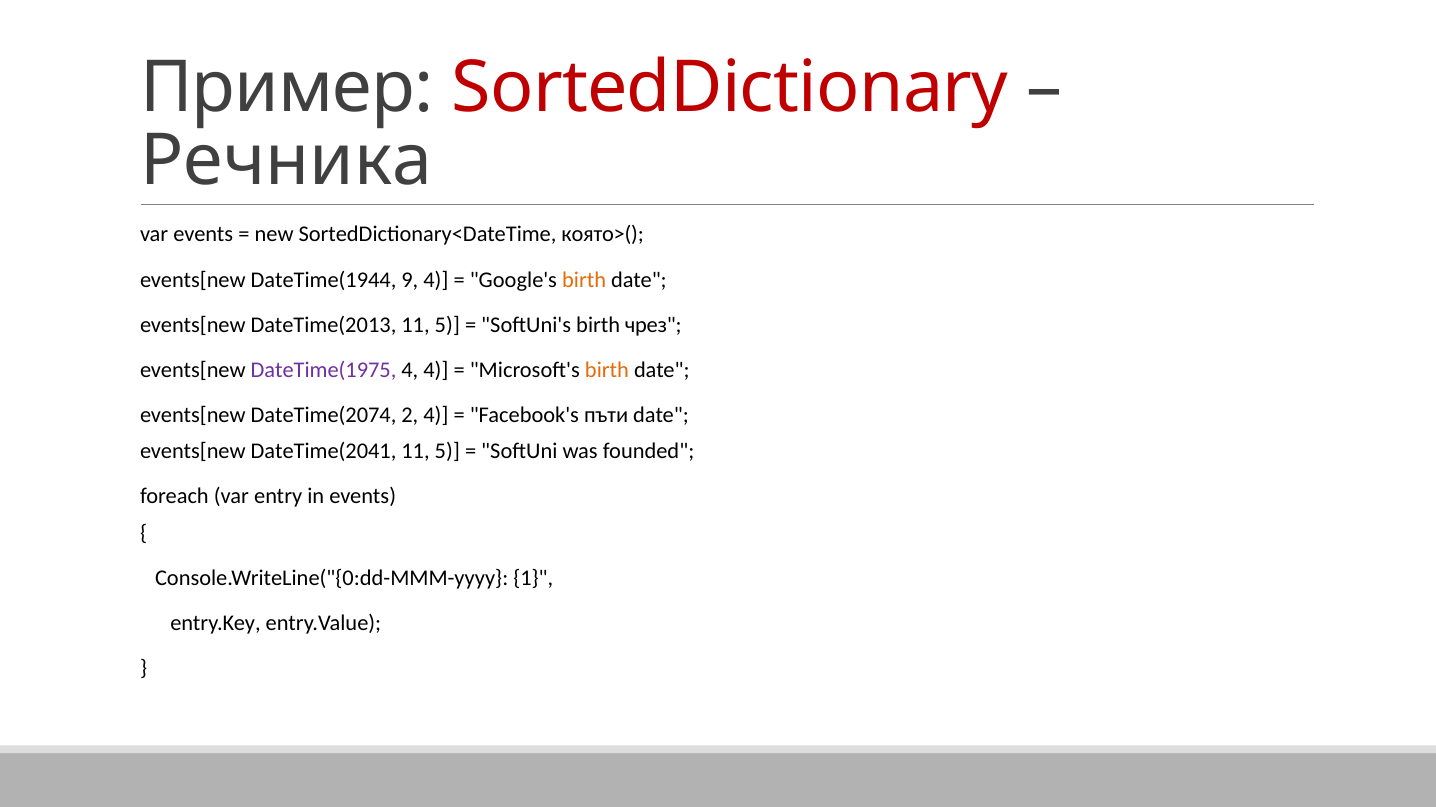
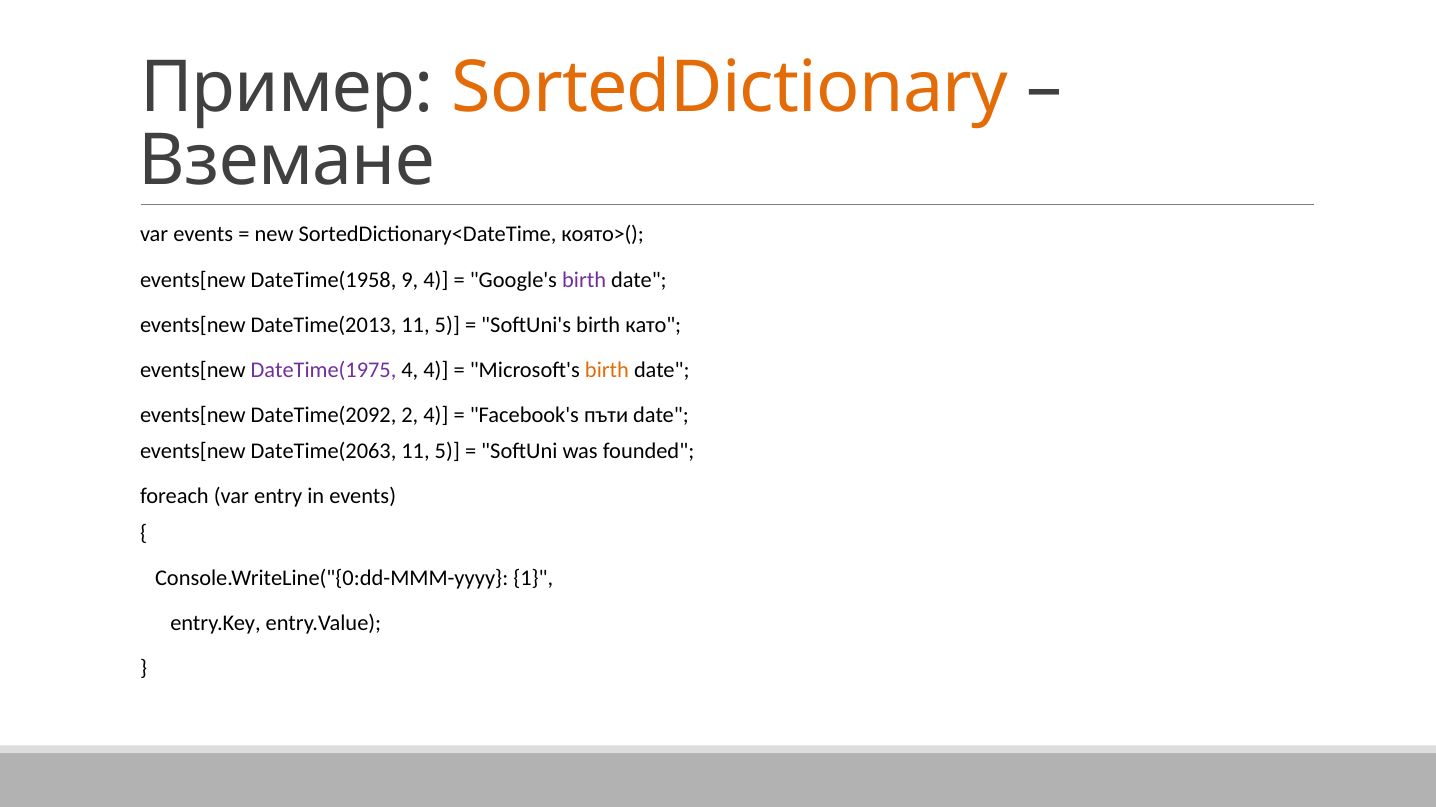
SortedDictionary colour: red -> orange (730, 88)
Речника: Речника -> Вземане (287, 161)
DateTime(1944: DateTime(1944 -> DateTime(1958 (323, 280)
birth colour: orange -> purple (584, 280)
чрез: чрез -> като (653, 325)
DateTime(2074: DateTime(2074 -> DateTime(2092 (323, 416)
DateTime(2041: DateTime(2041 -> DateTime(2063 (323, 452)
